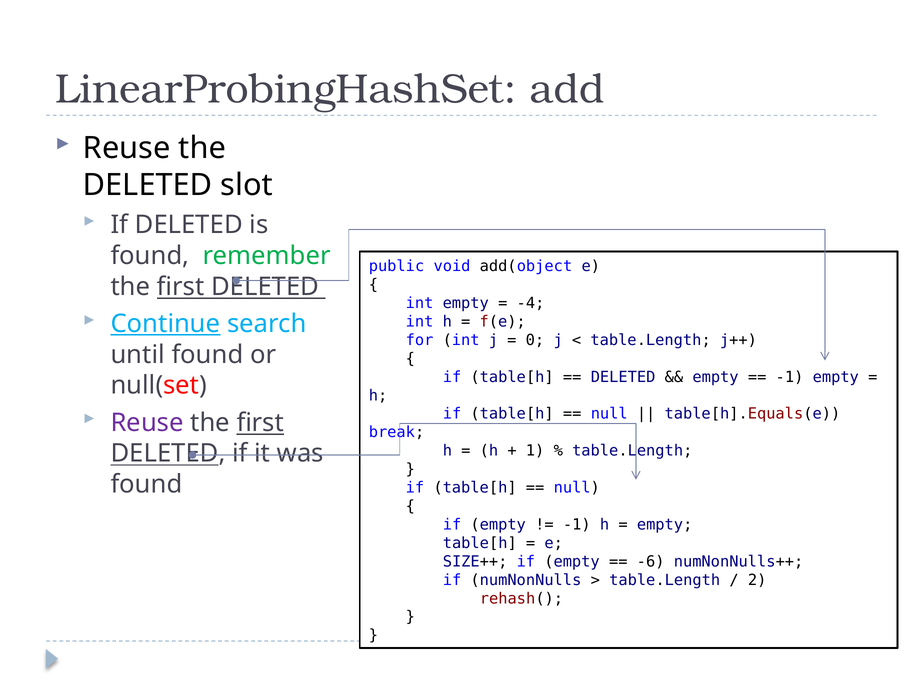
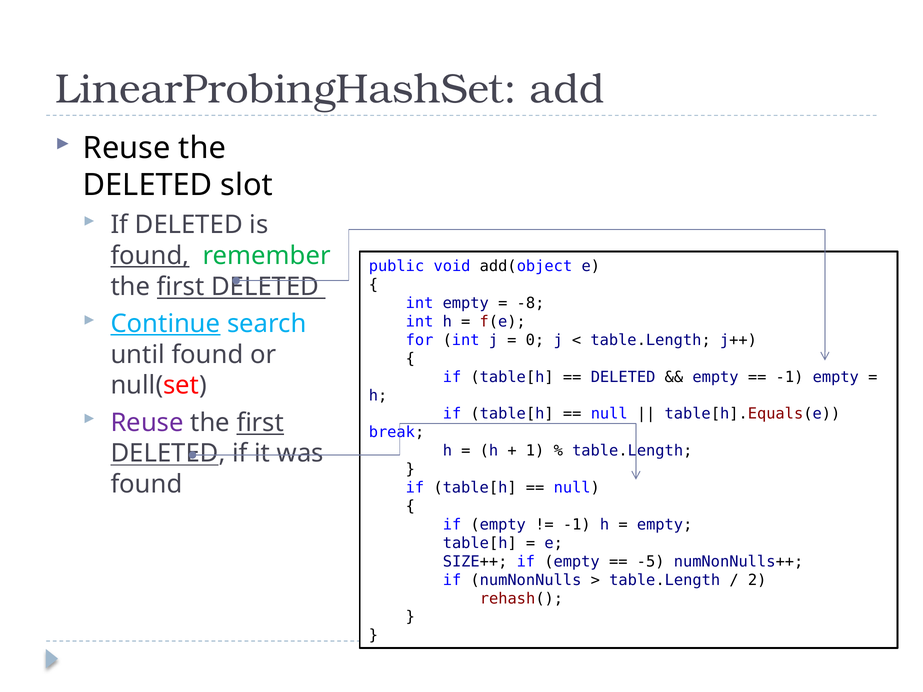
found underline: none -> present (150, 256)
-4: -4 -> -8 (531, 303)
-6: -6 -> -5 (651, 562)
